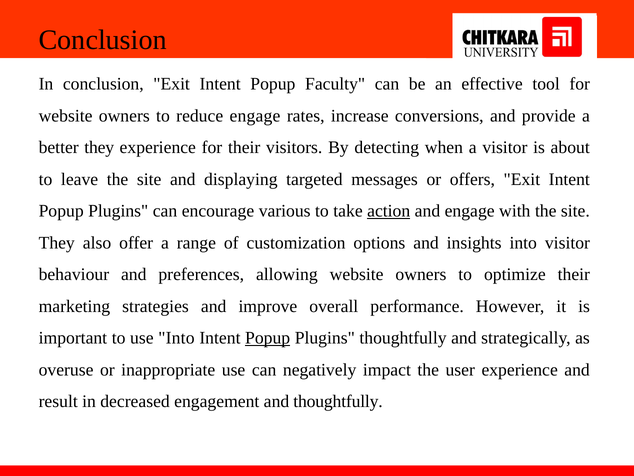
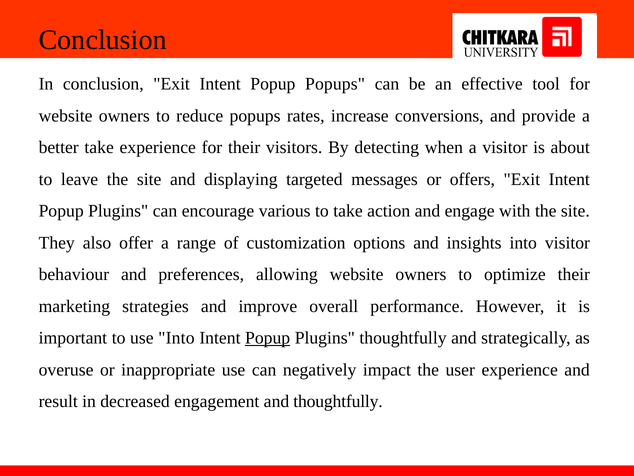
Popup Faculty: Faculty -> Popups (335, 84)
reduce engage: engage -> popups (255, 116)
better they: they -> take (99, 147)
action underline: present -> none (389, 211)
